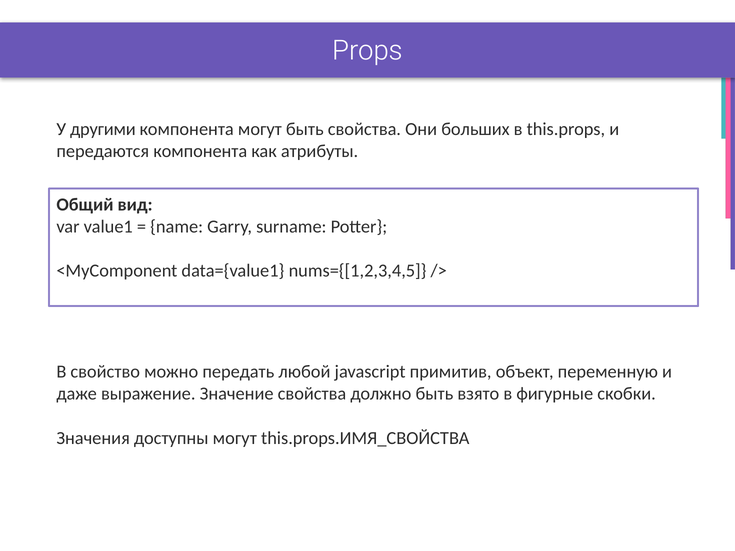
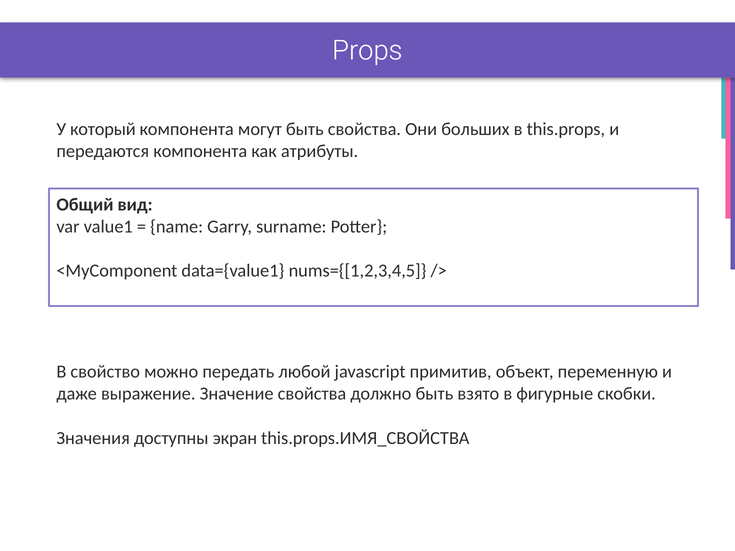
другими: другими -> который (103, 129)
доступны могут: могут -> экран (235, 438)
